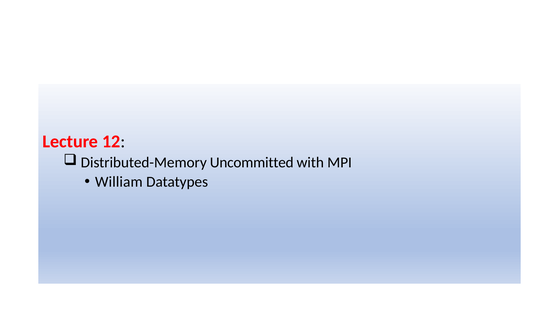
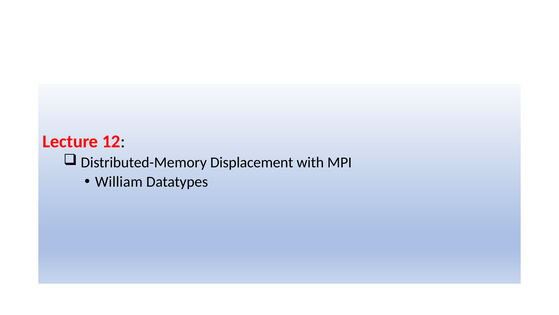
Uncommitted: Uncommitted -> Displacement (252, 162)
